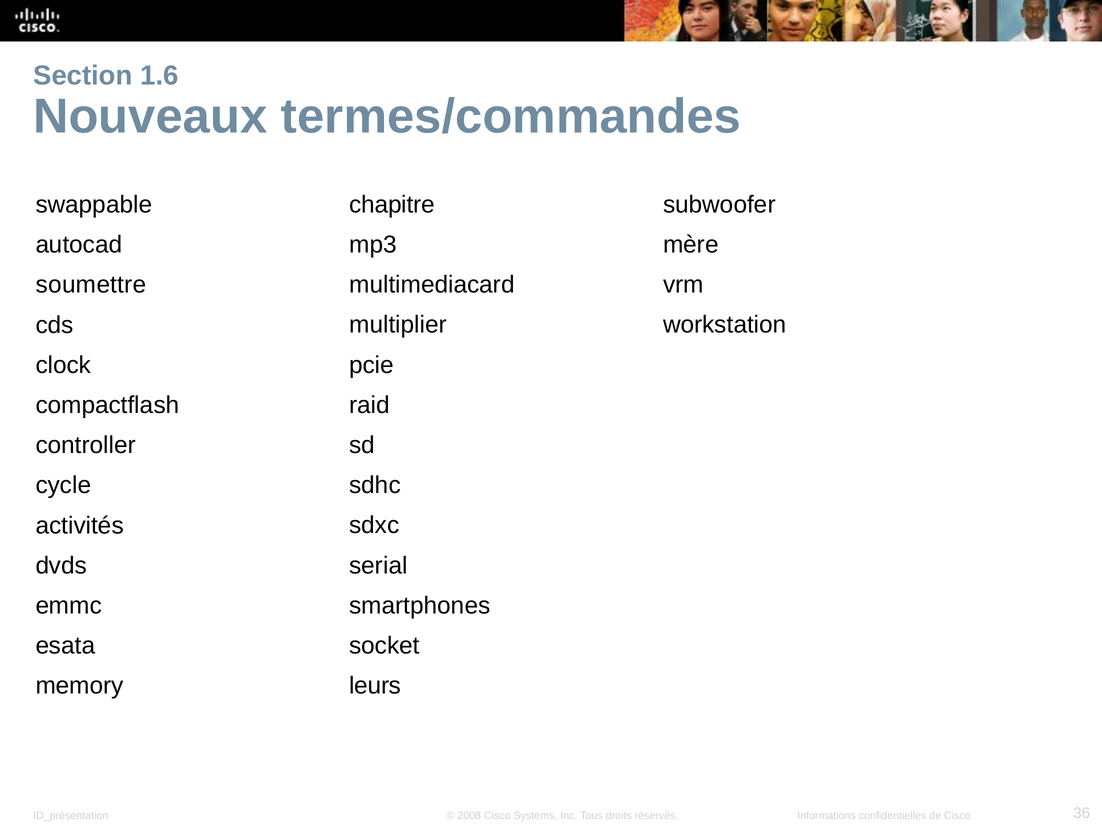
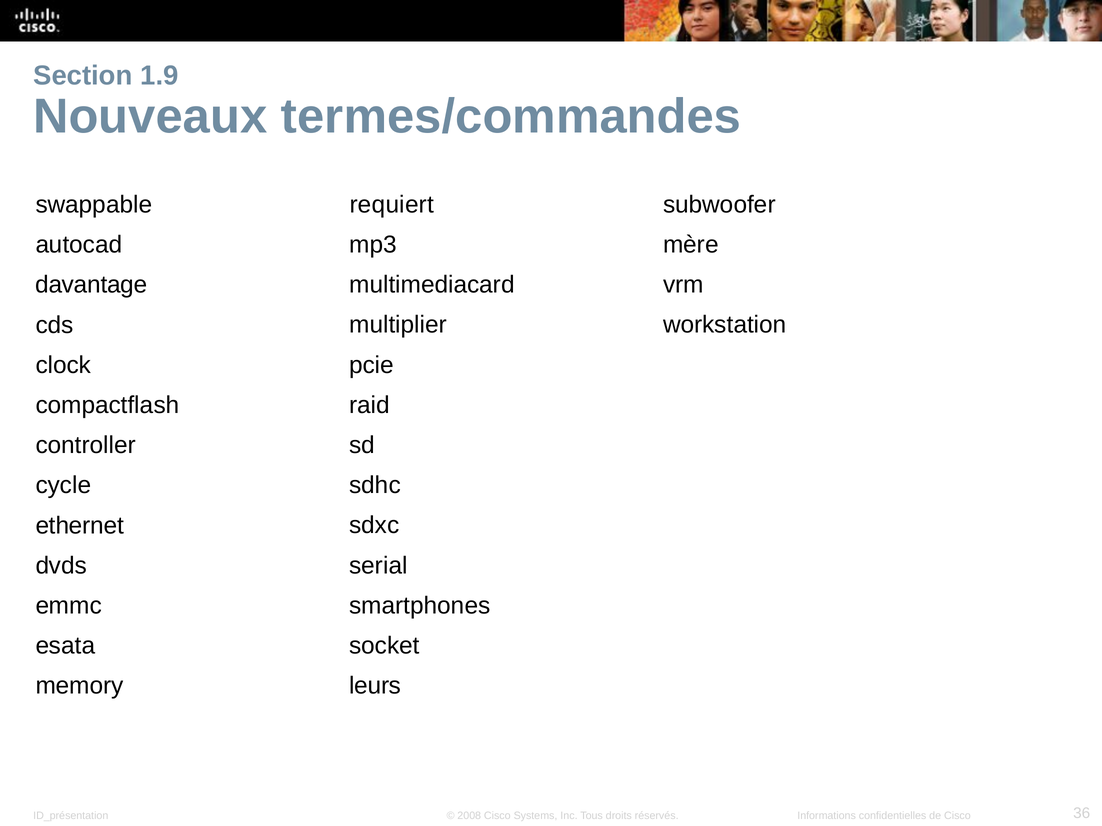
1.6: 1.6 -> 1.9 (159, 76)
chapitre: chapitre -> requiert (392, 205)
soumettre: soumettre -> davantage (91, 285)
activités: activités -> ethernet (80, 526)
